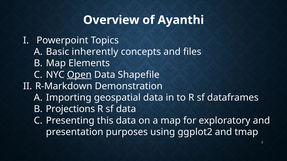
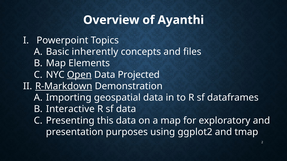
Shapefile: Shapefile -> Projected (139, 75)
R-Markdown underline: none -> present (64, 86)
Projections: Projections -> Interactive (70, 109)
